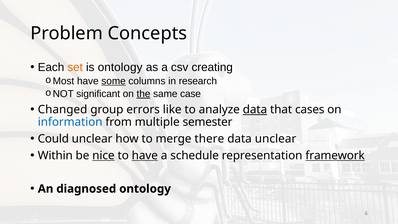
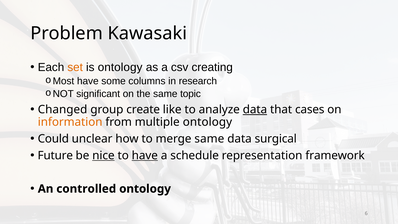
Concepts: Concepts -> Kawasaki (147, 33)
some underline: present -> none (114, 81)
the underline: present -> none (143, 94)
case: case -> topic (191, 94)
errors: errors -> create (143, 110)
information colour: blue -> orange (70, 122)
multiple semester: semester -> ontology (207, 122)
merge there: there -> same (209, 139)
data unclear: unclear -> surgical (276, 139)
Within: Within -> Future (55, 155)
framework underline: present -> none (335, 155)
diagnosed: diagnosed -> controlled (86, 189)
